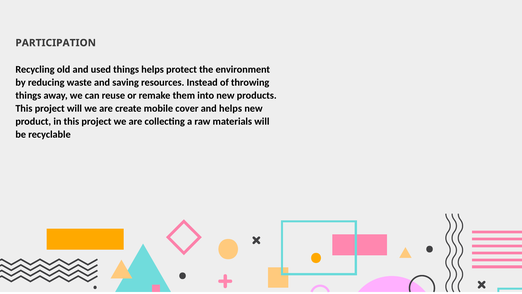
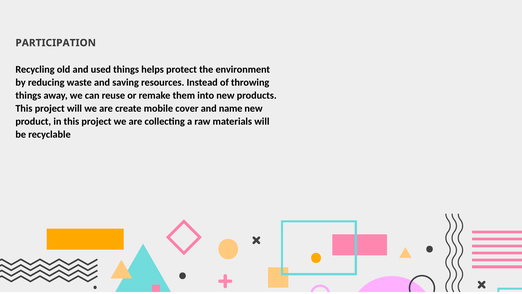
and helps: helps -> name (231, 108)
